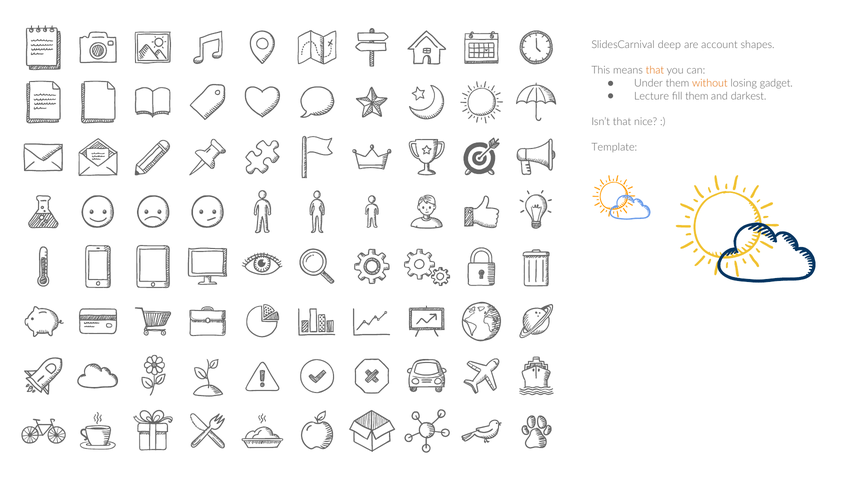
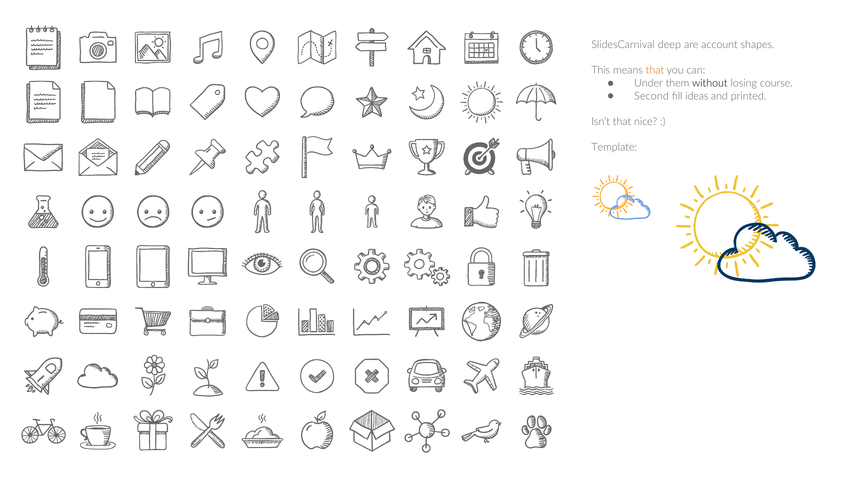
without colour: orange -> black (710, 83)
gadget: gadget -> course (776, 83)
Lecture: Lecture -> Second (651, 96)
fill them: them -> ideas (697, 96)
darkest: darkest -> printed (749, 96)
